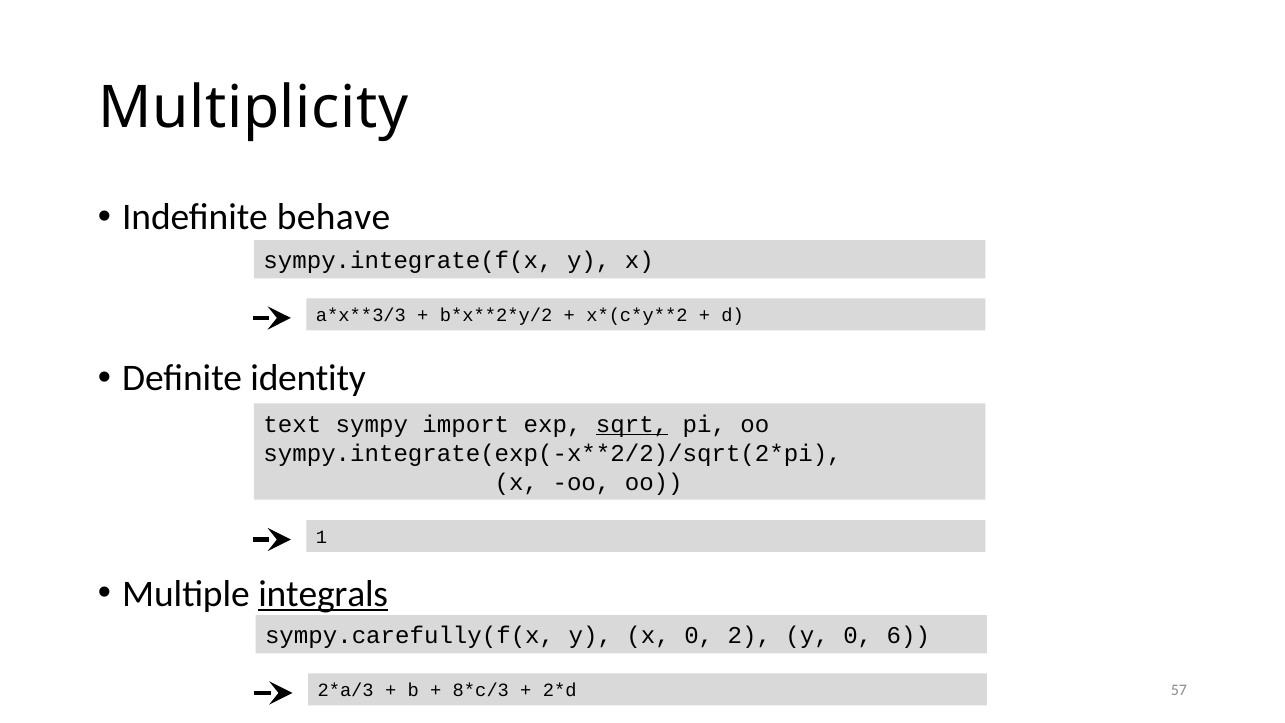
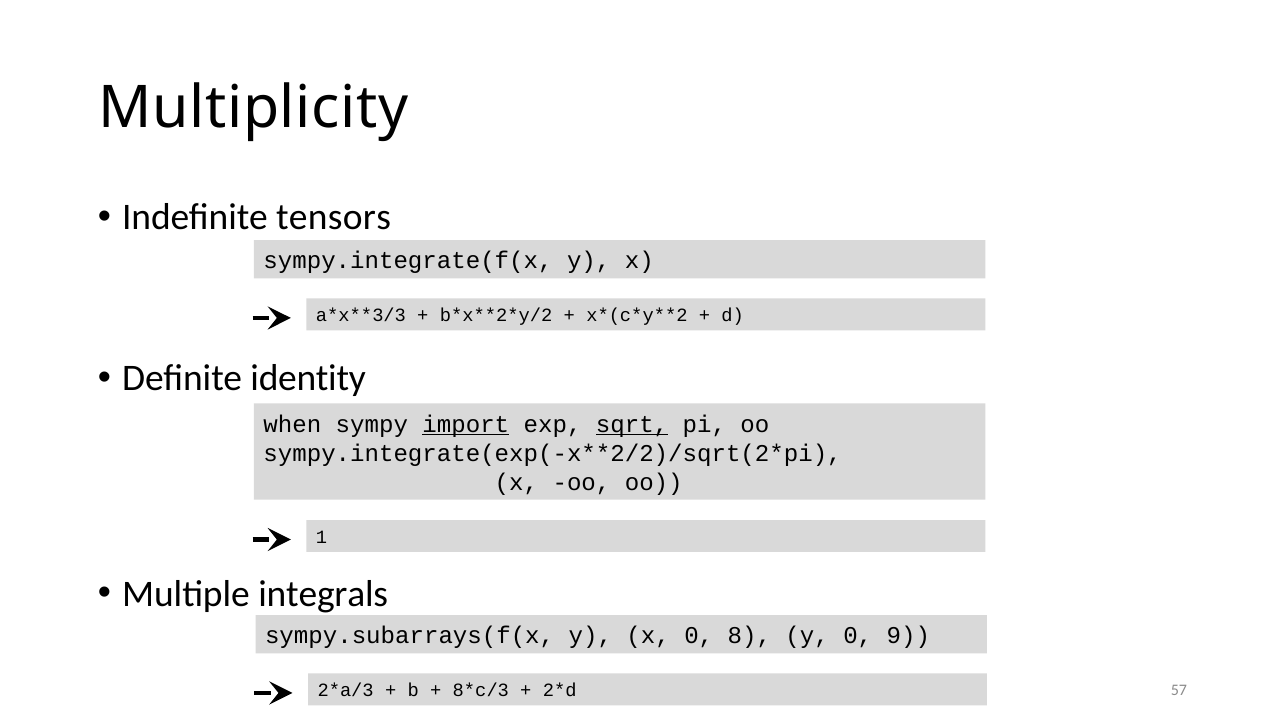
behave: behave -> tensors (334, 217)
text: text -> when (292, 424)
import underline: none -> present (466, 424)
integrals underline: present -> none (323, 594)
sympy.carefully(f(x: sympy.carefully(f(x -> sympy.subarrays(f(x (410, 636)
2: 2 -> 8 (749, 636)
6: 6 -> 9 (908, 636)
